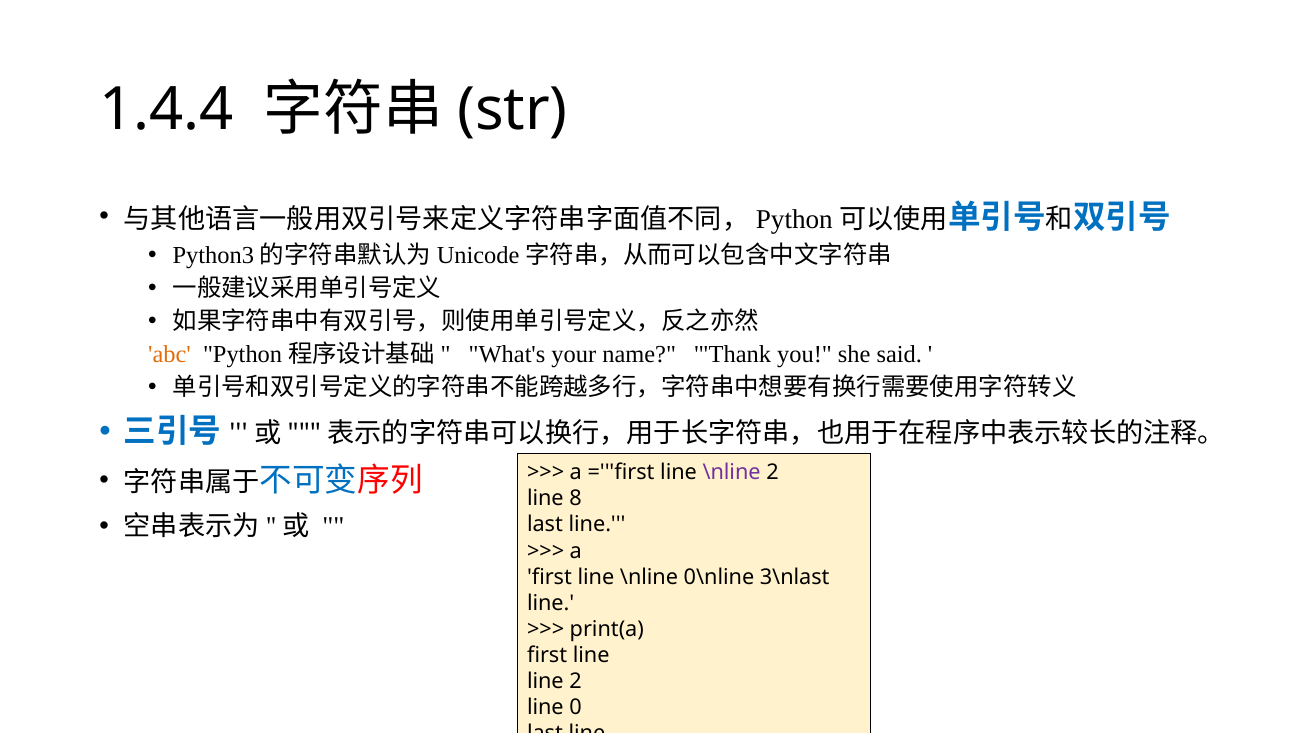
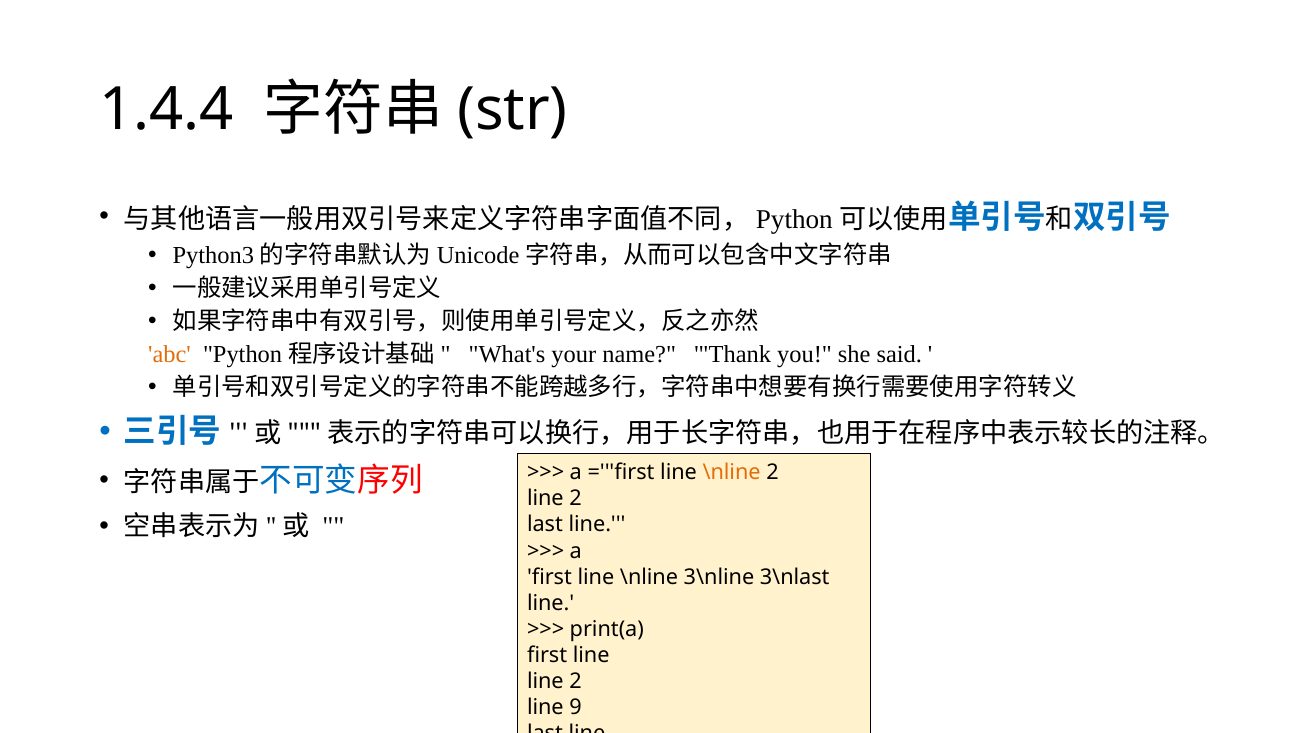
\nline colour: purple -> orange (732, 473)
8: 8 -> 2 (576, 499)
0\nline: 0\nline -> 3\nline (719, 577)
0: 0 -> 9 (576, 707)
